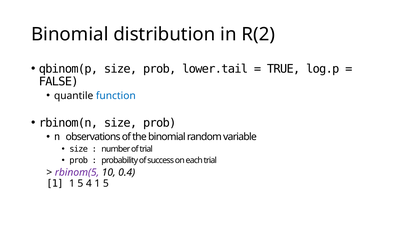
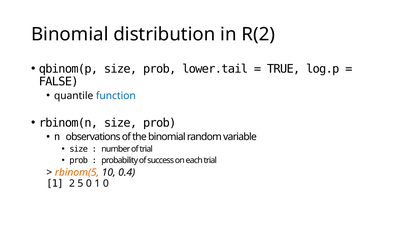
rbinom(5 colour: purple -> orange (77, 173)
1 1: 1 -> 2 (72, 184)
5 4: 4 -> 0 (89, 184)
5: 5 -> 0 (106, 184)
